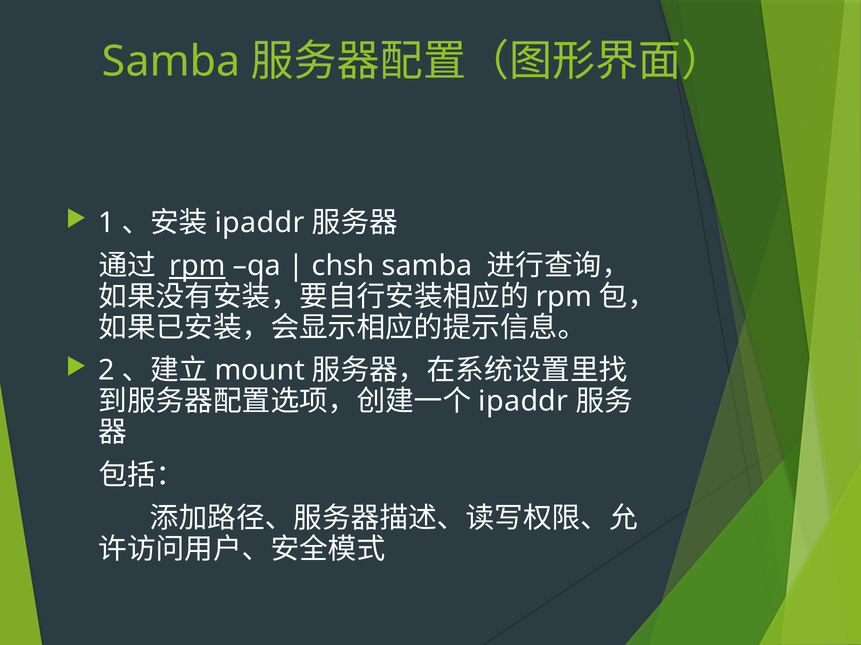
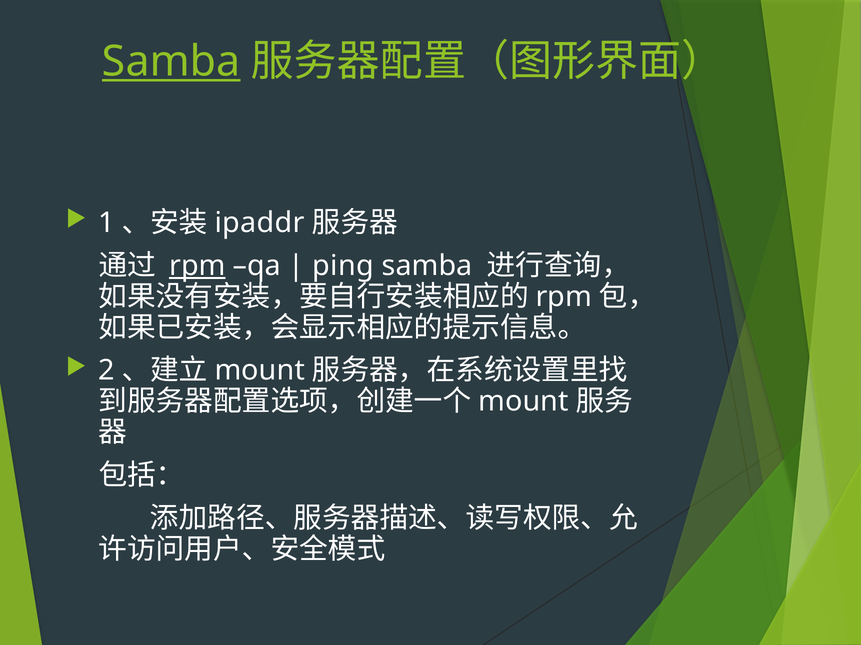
Samba underline: none -> present (171, 62)
chsh: chsh -> ping (343, 266)
ipaddr: ipaddr -> mount (523, 402)
